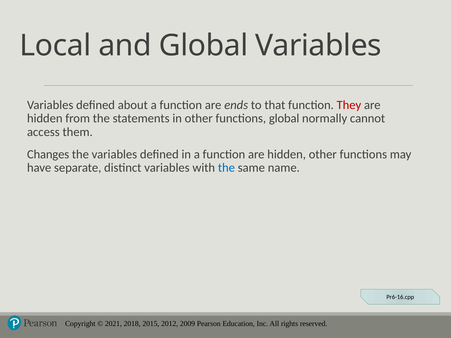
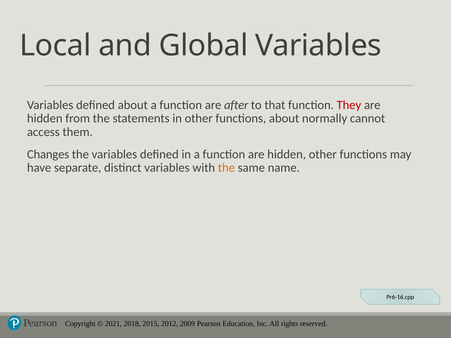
ends: ends -> after (236, 105)
functions global: global -> about (284, 119)
the colour: blue -> orange (226, 168)
